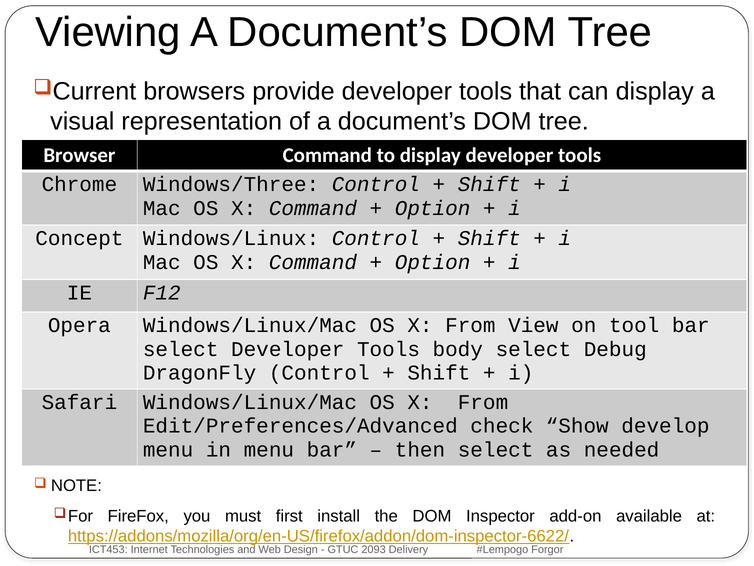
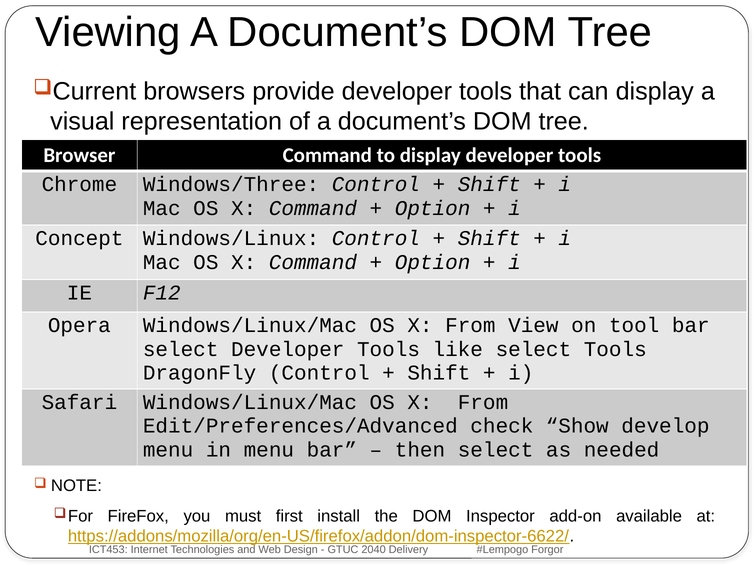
body: body -> like (458, 349)
select Debug: Debug -> Tools (615, 349)
2093: 2093 -> 2040 (374, 549)
